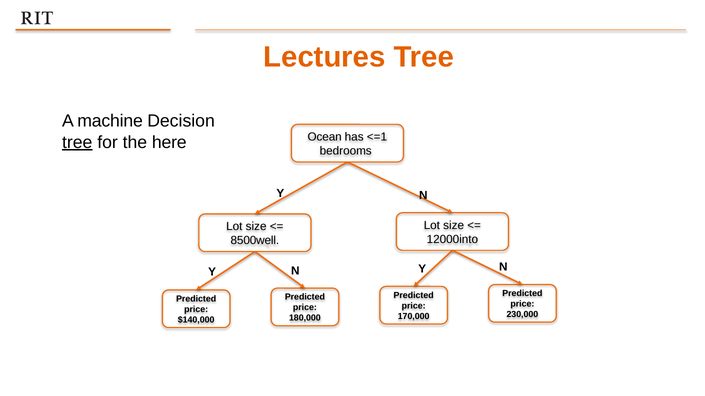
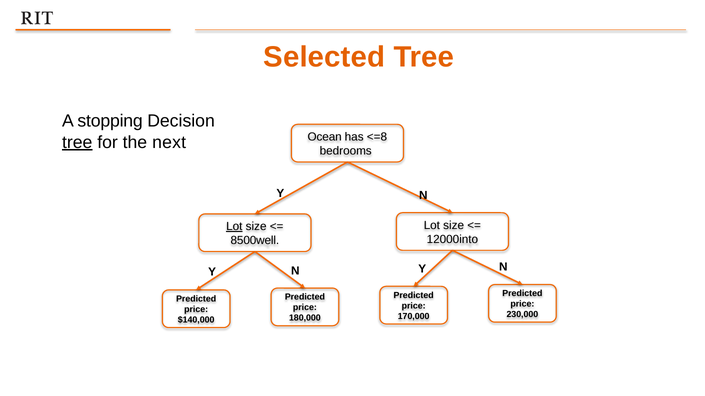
Lectures: Lectures -> Selected (324, 57)
machine: machine -> stopping (110, 121)
<=1: <=1 -> <=8 (377, 137)
here: here -> next (169, 142)
Lot underline: none -> present (234, 227)
